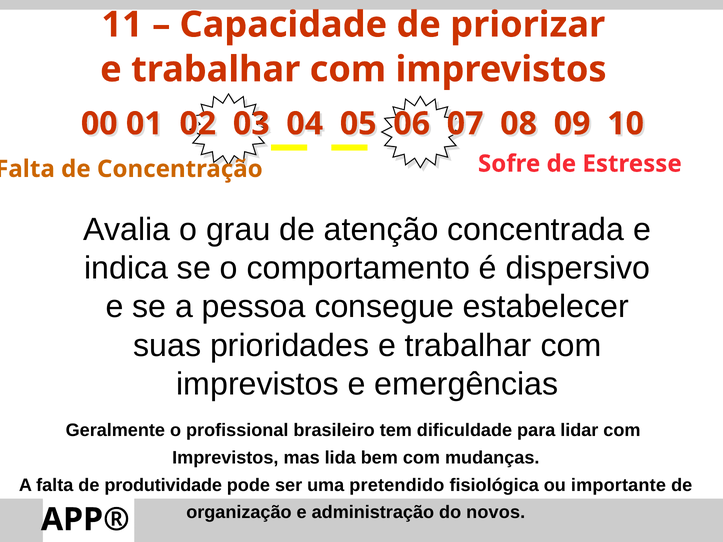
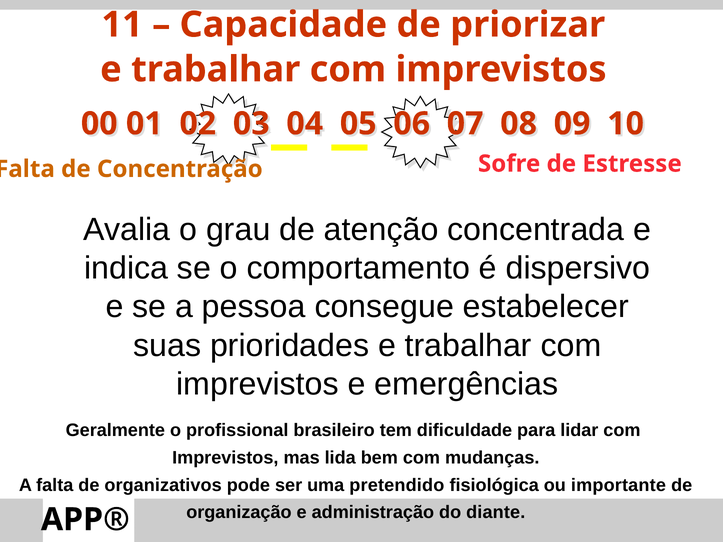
produtividade: produtividade -> organizativos (163, 485)
novos: novos -> diante (496, 513)
